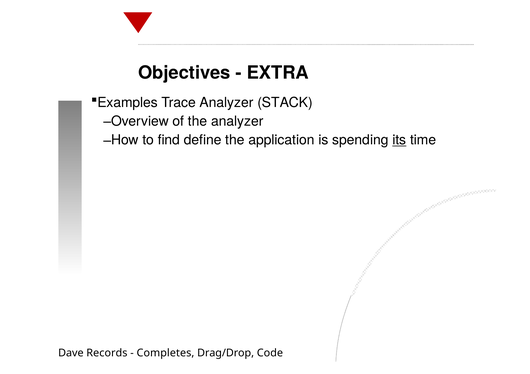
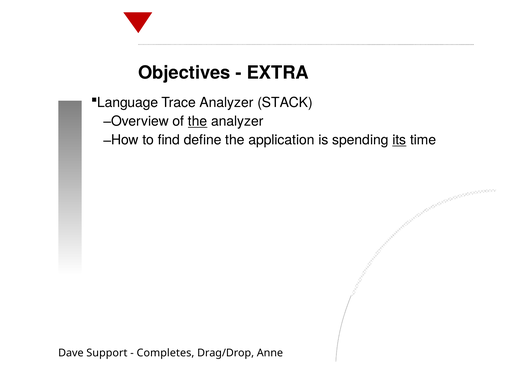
Examples: Examples -> Language (128, 103)
the underline: none -> present (198, 121)
Records: Records -> Support (107, 353)
Code: Code -> Anne (270, 353)
